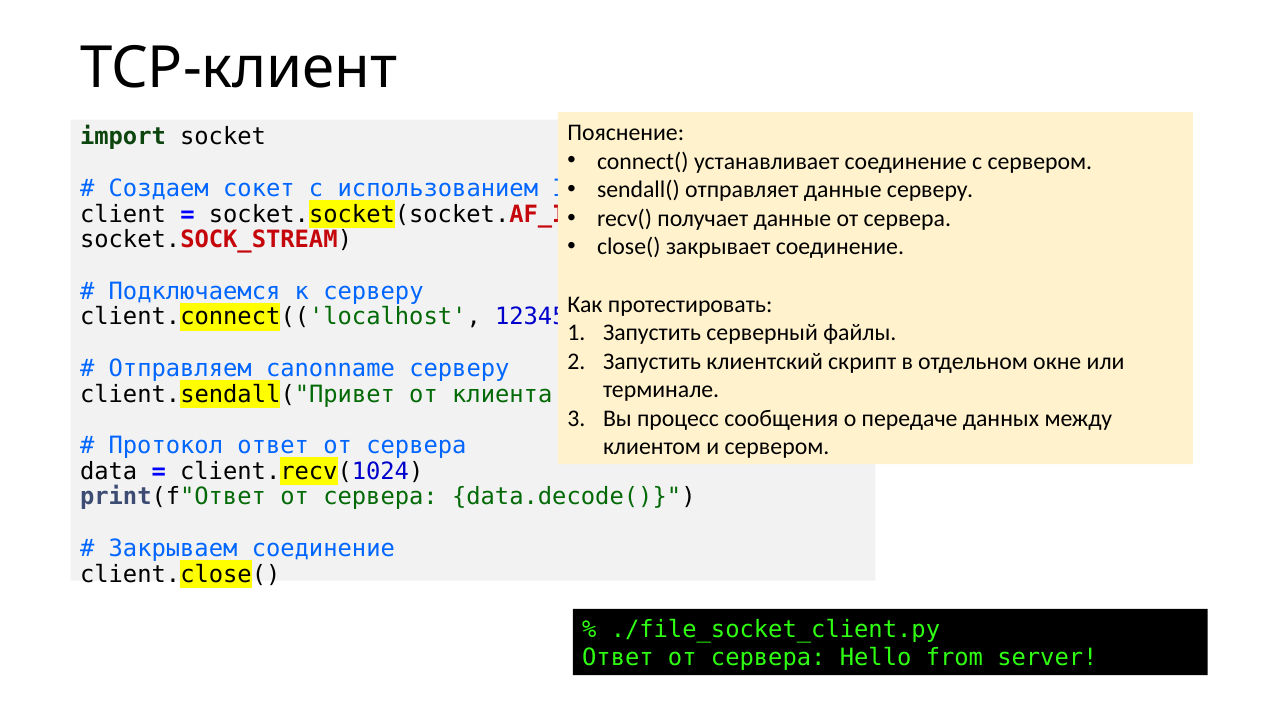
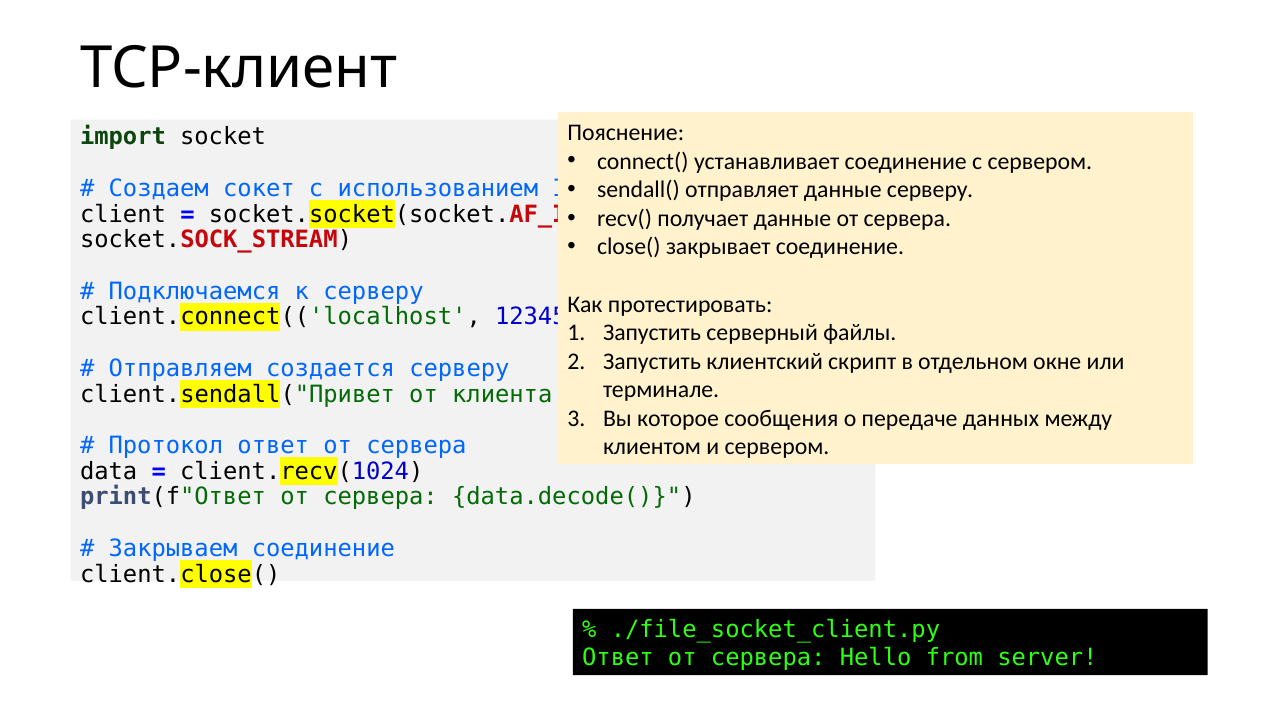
canonname: canonname -> создается (330, 368)
процесс: процесс -> которое (678, 418)
